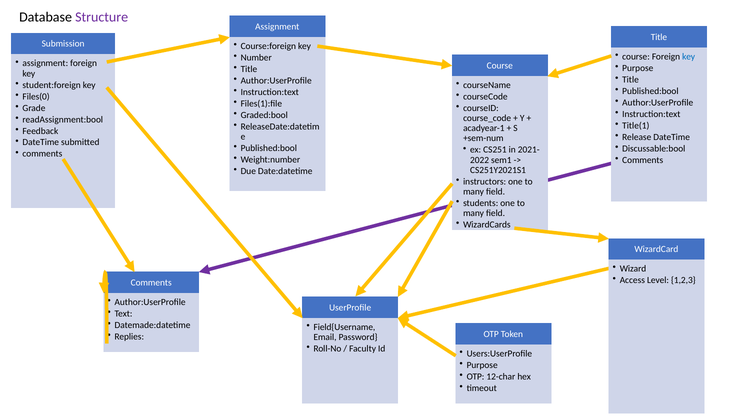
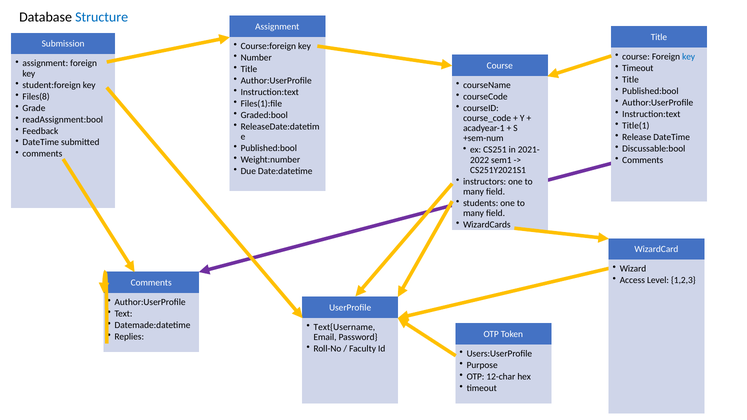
Structure colour: purple -> blue (102, 17)
Purpose: Purpose -> Timeout (638, 68)
Files(0: Files(0 -> Files(8 (36, 97)
Field{Username: Field{Username -> Text{Username (344, 327)
